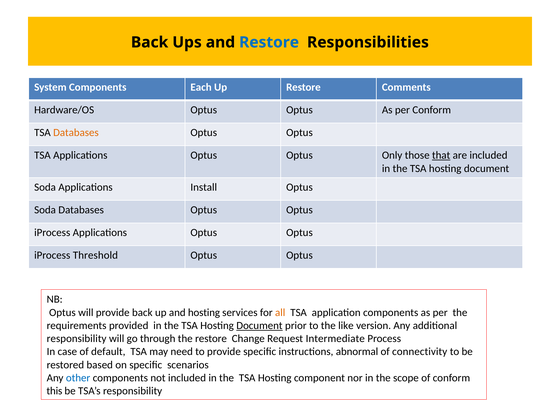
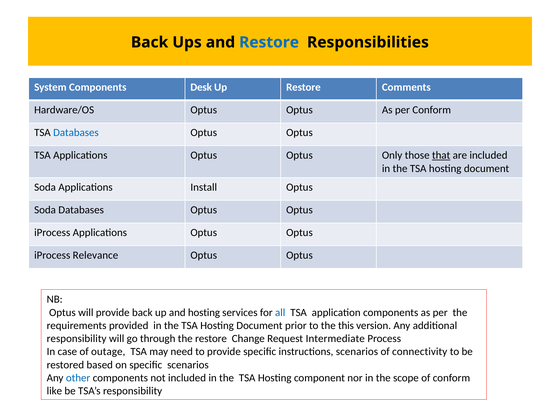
Each: Each -> Desk (201, 87)
Databases colour: orange -> blue (76, 133)
Threshold: Threshold -> Relevance (95, 255)
all colour: orange -> blue (280, 312)
Document underline: present -> none (259, 326)
like: like -> this (346, 326)
default: default -> outage (108, 352)
instructions abnormal: abnormal -> scenarios (357, 352)
this: this -> like (54, 391)
